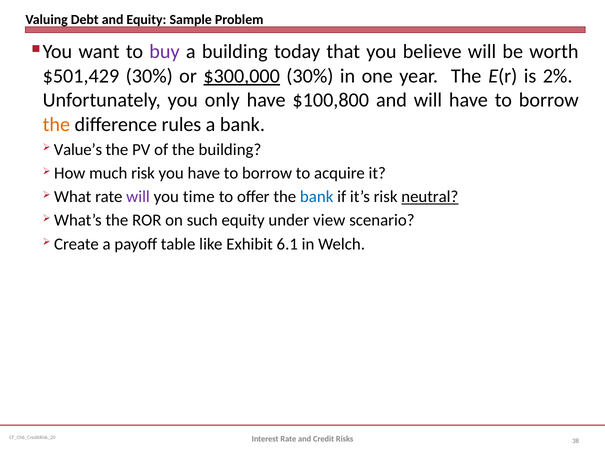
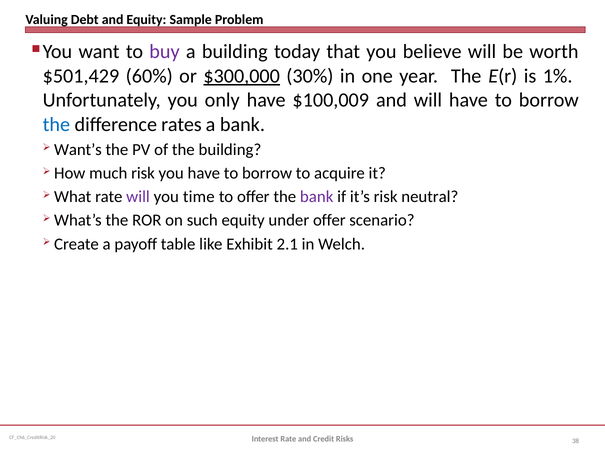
$501,429 30%: 30% -> 60% (149, 76)
2%: 2% -> 1% (558, 76)
$100,800: $100,800 -> $100,009 (331, 100)
the colour: orange -> blue (56, 124)
rules: rules -> rates (181, 124)
Value’s: Value’s -> Want’s (78, 150)
bank colour: blue -> purple (317, 197)
neutral underline: present -> none (430, 197)
under view: view -> offer (329, 220)
6.1: 6.1 -> 2.1 (287, 244)
